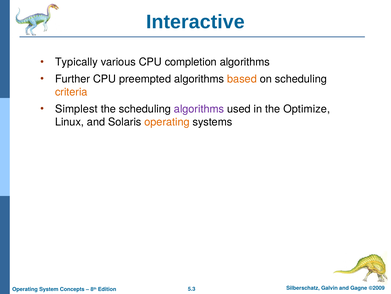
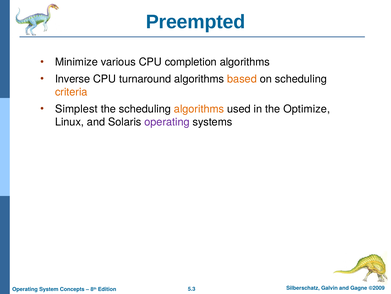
Interactive: Interactive -> Preempted (196, 22)
Typically: Typically -> Minimize (76, 62)
Further: Further -> Inverse (73, 79)
preempted: preempted -> turnaround (145, 79)
algorithms colour: purple -> orange (199, 109)
operating colour: orange -> purple (167, 122)
